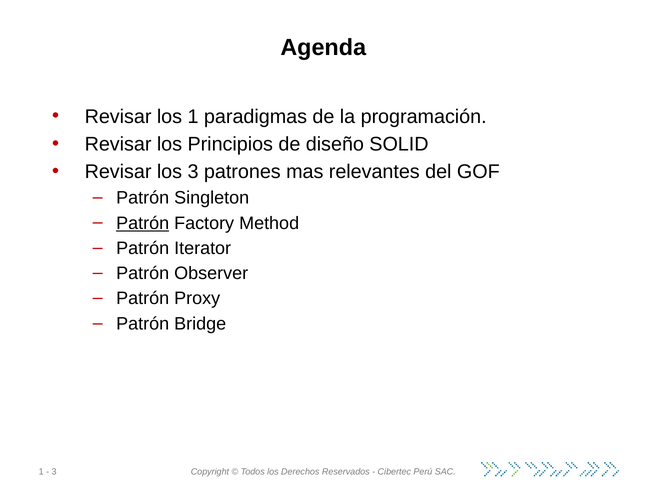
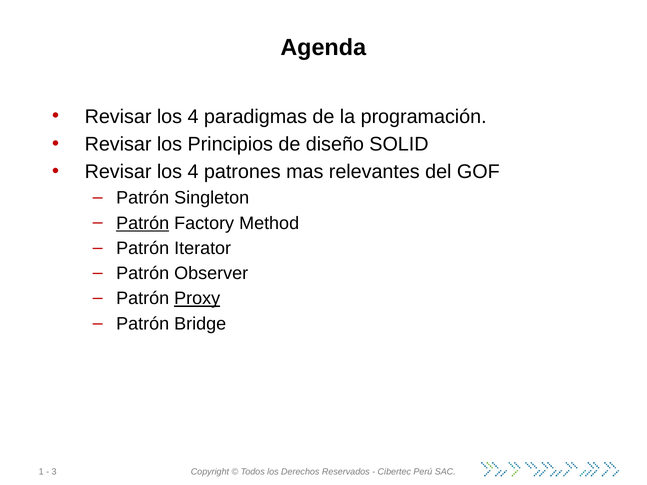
1: 1 -> 4 (193, 117)
3: 3 -> 4 (193, 172)
Proxy underline: none -> present (197, 299)
